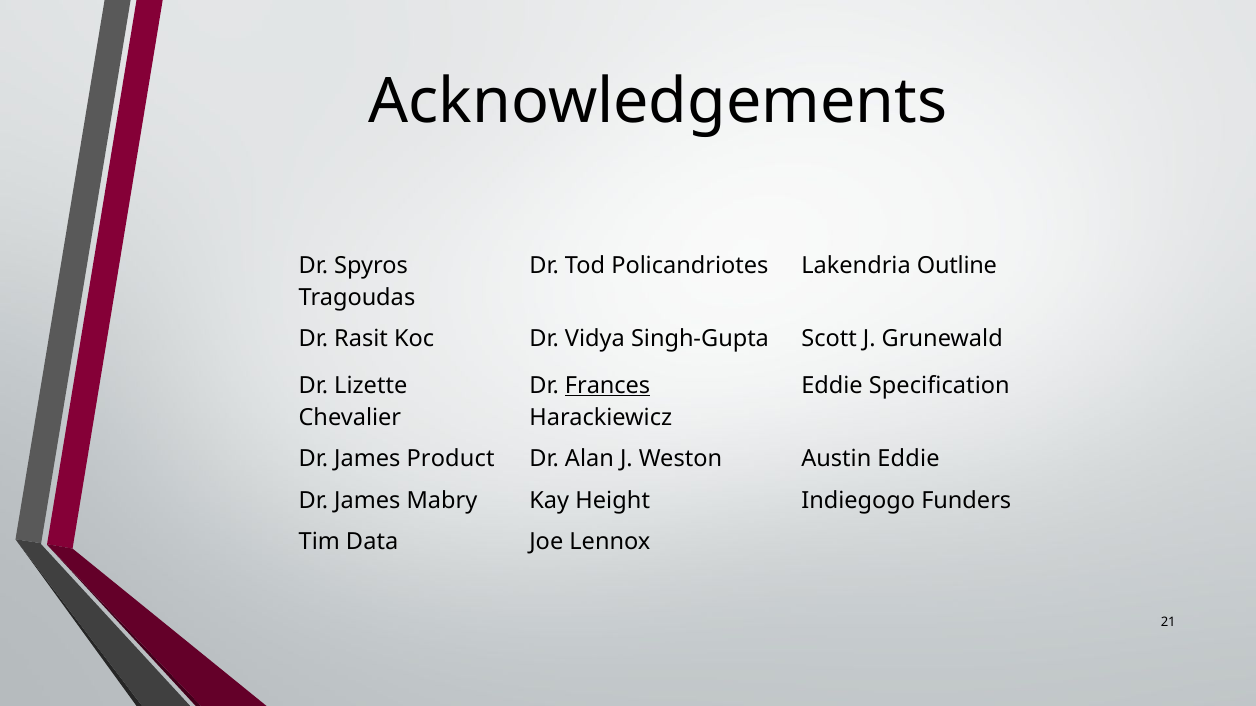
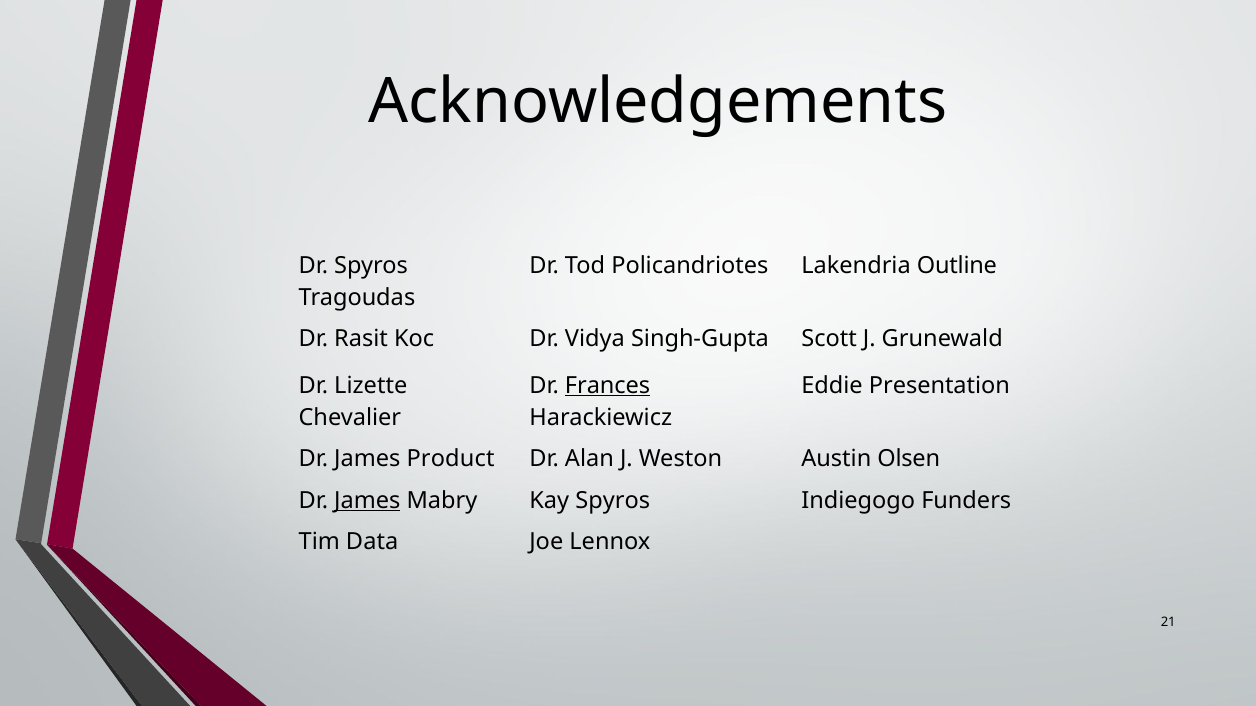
Specification: Specification -> Presentation (939, 386)
Austin Eddie: Eddie -> Olsen (909, 459)
James underline: none -> present (367, 501)
Kay Height: Height -> Spyros (613, 501)
